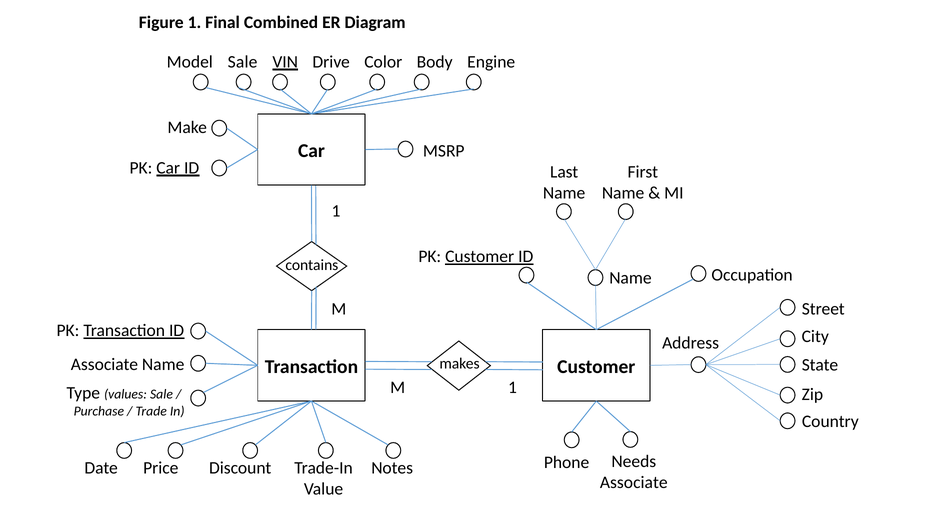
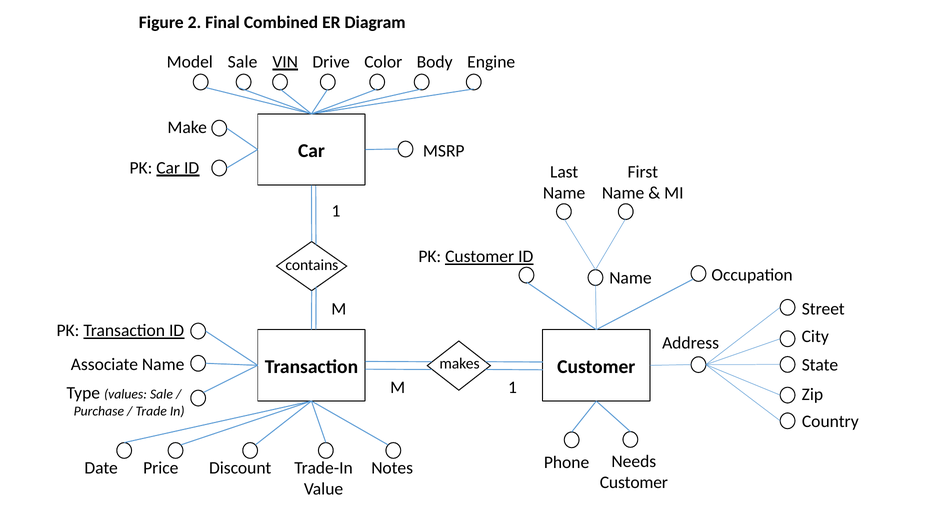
Figure 1: 1 -> 2 (194, 23)
Associate: Associate -> Customer (634, 482)
